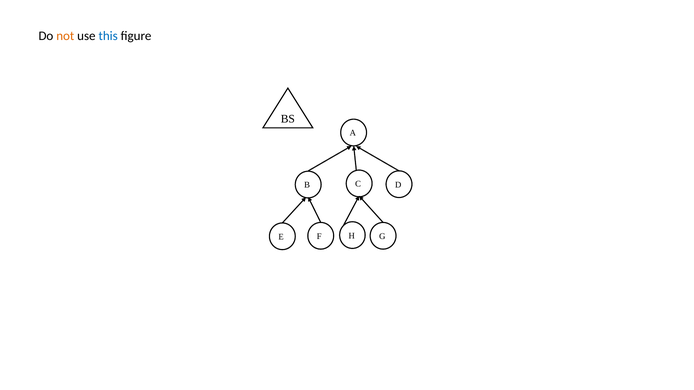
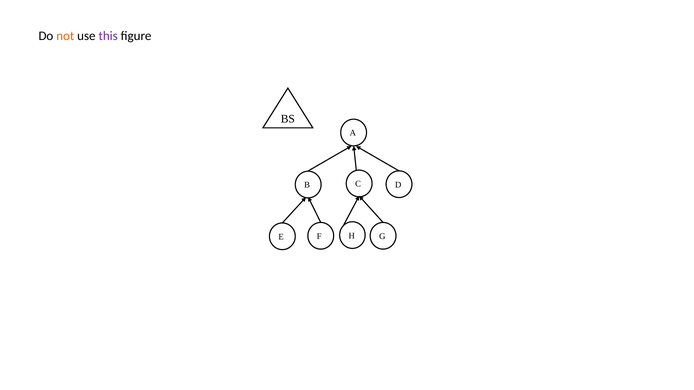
this colour: blue -> purple (108, 36)
